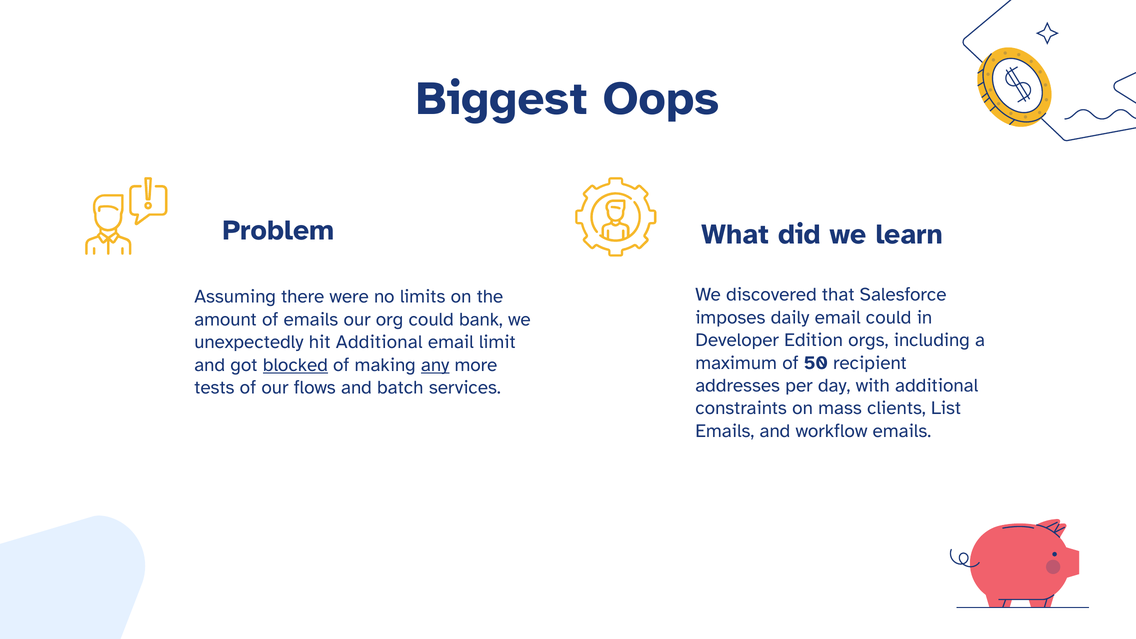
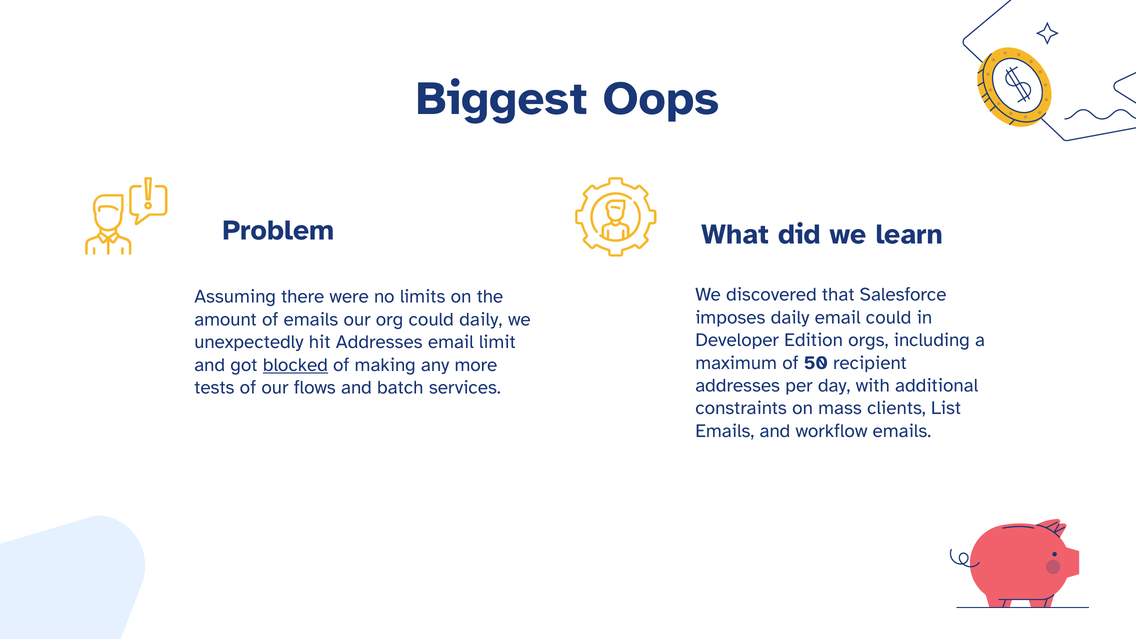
could bank: bank -> daily (481, 319)
hit Additional: Additional -> Addresses (379, 342)
any underline: present -> none (435, 365)
